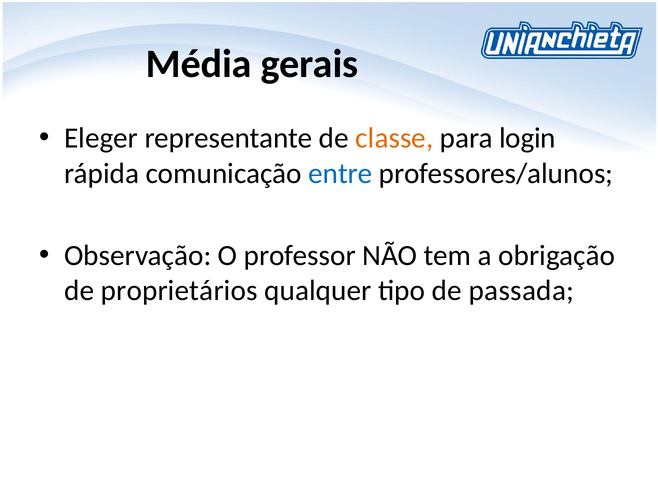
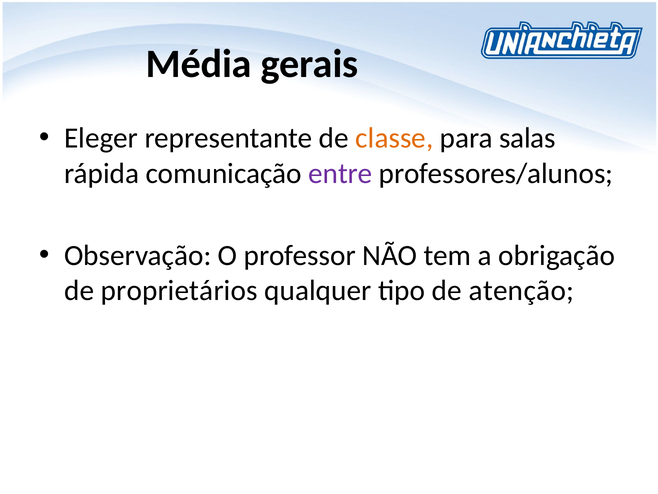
login: login -> salas (527, 138)
entre colour: blue -> purple (340, 173)
passada: passada -> atenção (521, 290)
